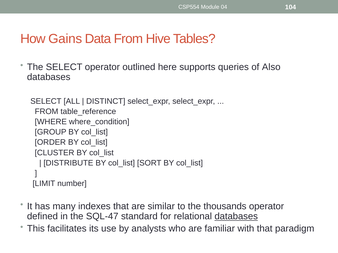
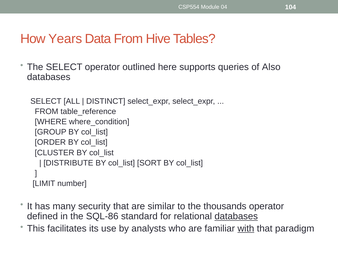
Gains: Gains -> Years (65, 39)
indexes: indexes -> security (94, 207)
SQL-47: SQL-47 -> SQL-86 (102, 217)
with underline: none -> present (246, 229)
